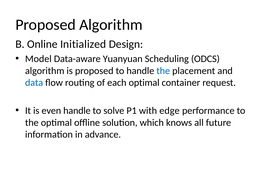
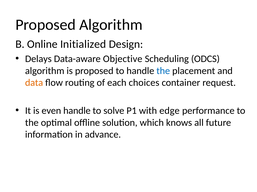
Model: Model -> Delays (38, 59)
Yuanyuan: Yuanyuan -> Objective (123, 59)
data colour: blue -> orange (34, 83)
each optimal: optimal -> choices (144, 83)
